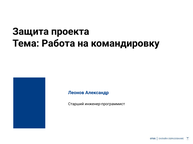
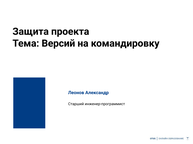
Работа: Работа -> Версий (58, 44)
